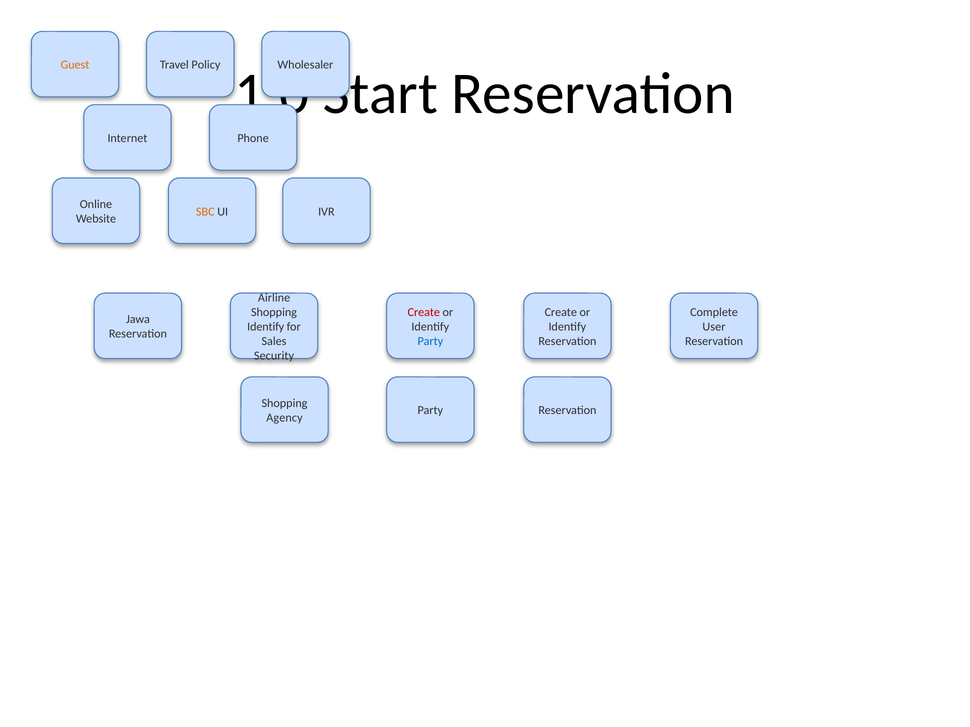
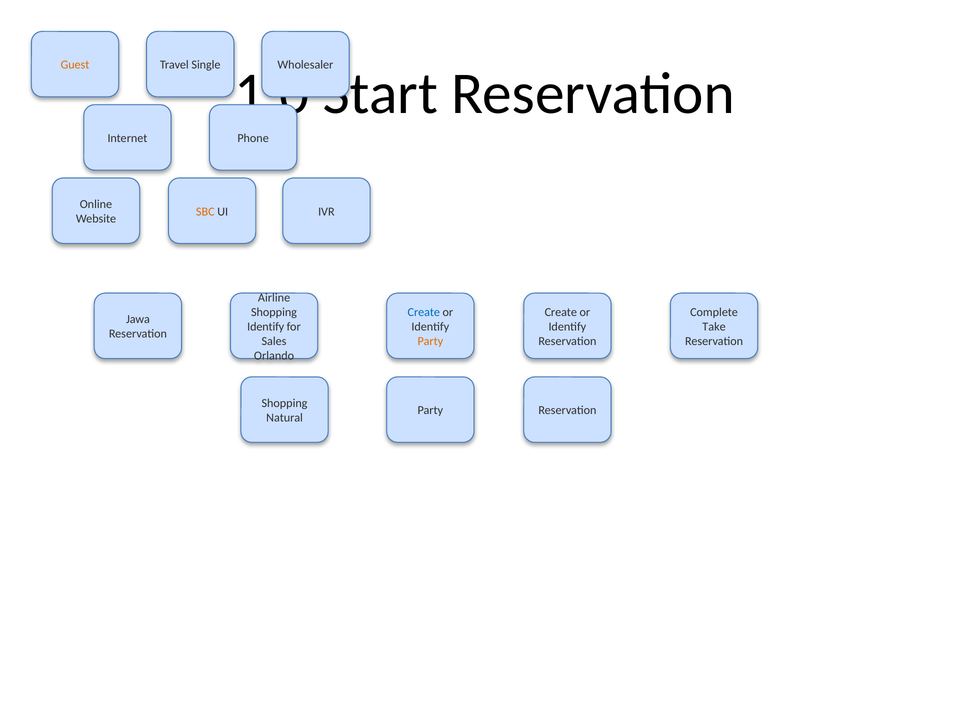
Policy: Policy -> Single (206, 65)
Create colour: red -> blue (424, 312)
User: User -> Take (714, 327)
Party colour: blue -> orange (430, 341)
Security: Security -> Orlando (274, 356)
Agency: Agency -> Natural (285, 418)
